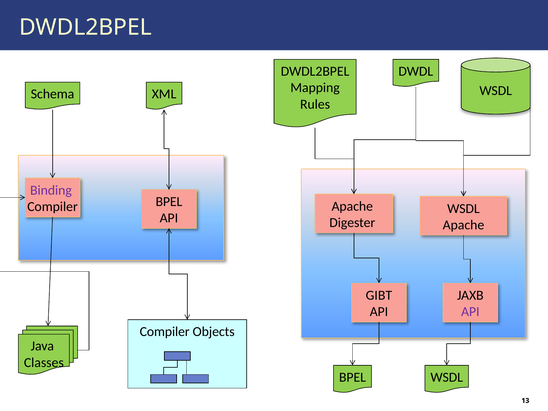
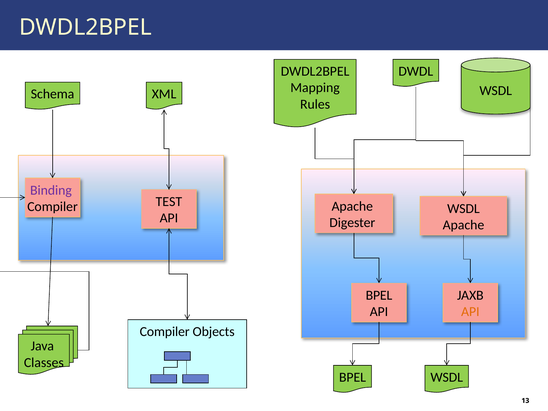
BPEL: BPEL -> TEST (169, 202)
GIBT: GIBT -> BPEL (379, 295)
API colour: purple -> orange (470, 312)
